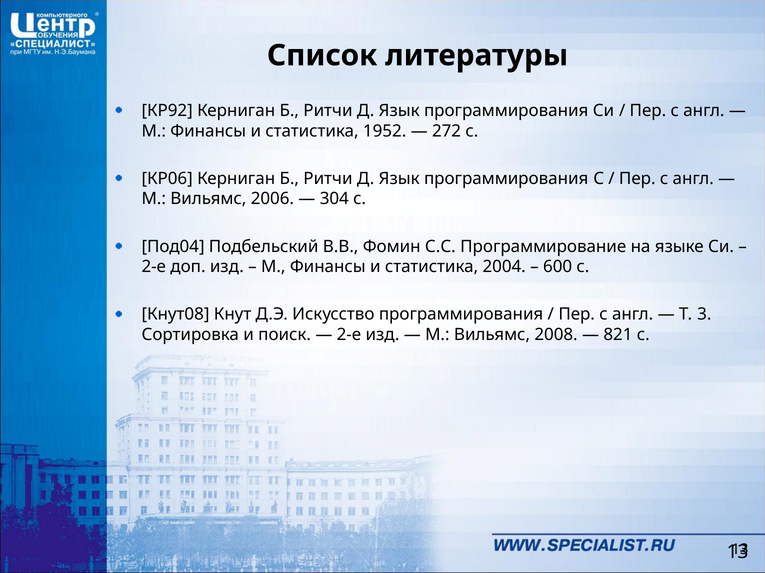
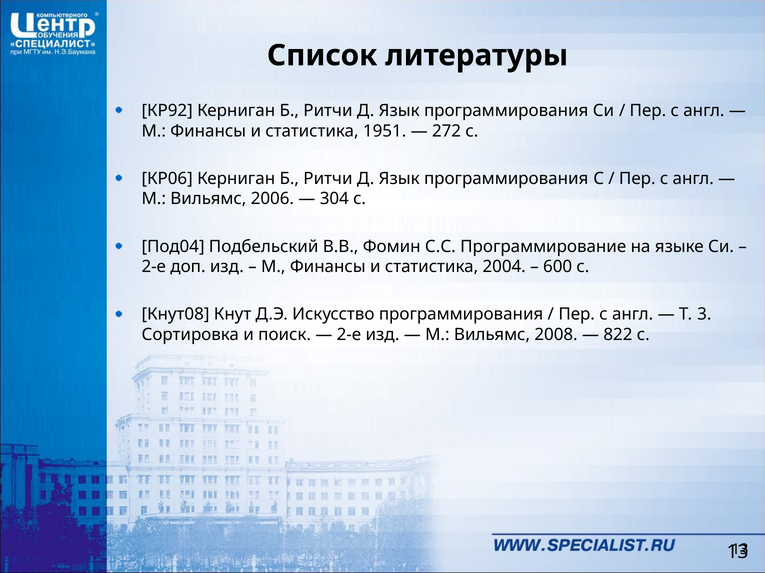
1952: 1952 -> 1951 (385, 131)
821: 821 -> 822 (618, 335)
